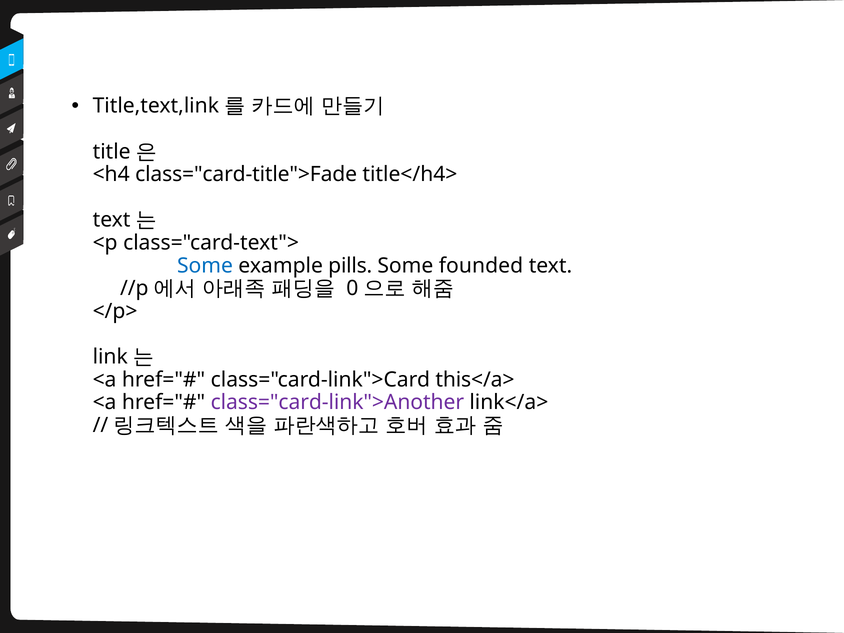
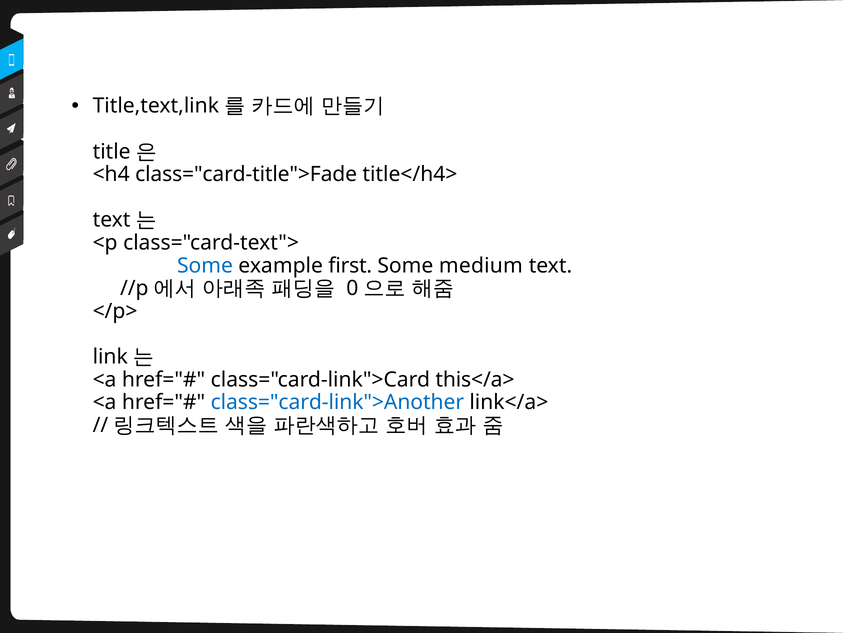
pills: pills -> first (350, 266)
founded: founded -> medium (481, 266)
class="card-link">Another colour: purple -> blue (337, 402)
